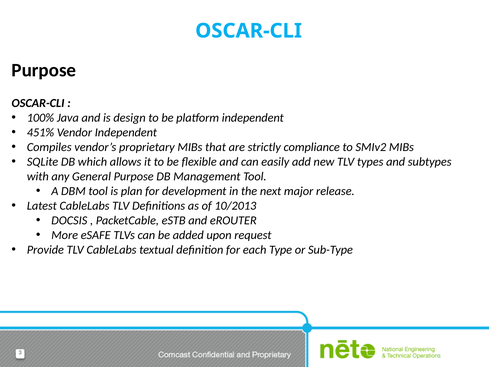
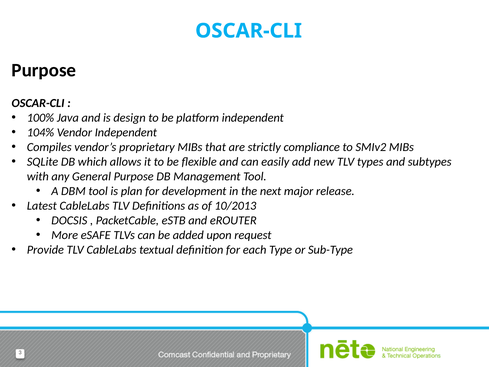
451%: 451% -> 104% (40, 132)
